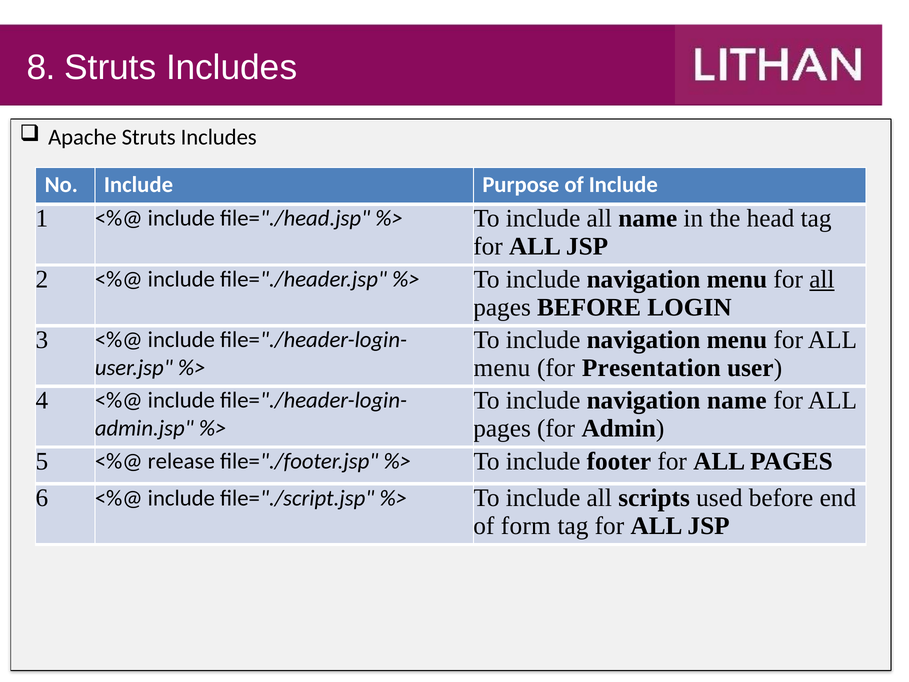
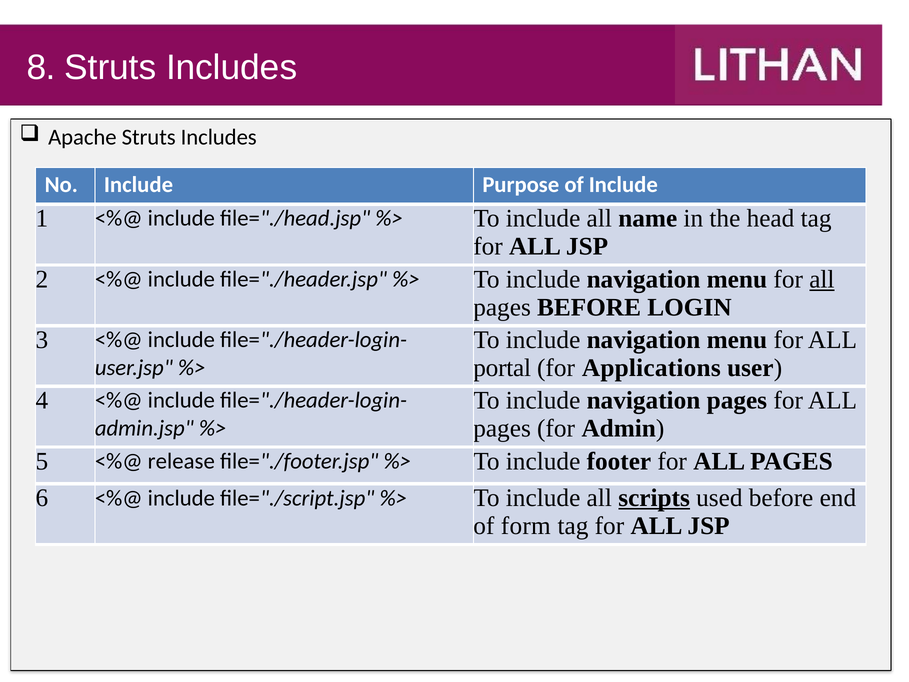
menu: menu -> portal (502, 368)
Presentation: Presentation -> Applications (651, 368)
navigation name: name -> pages (737, 400)
scripts underline: none -> present (654, 498)
